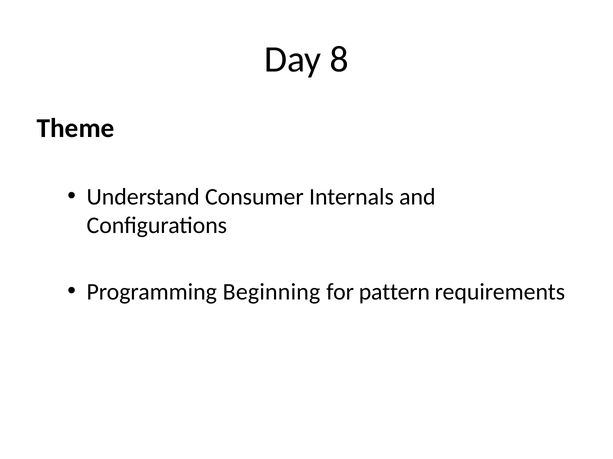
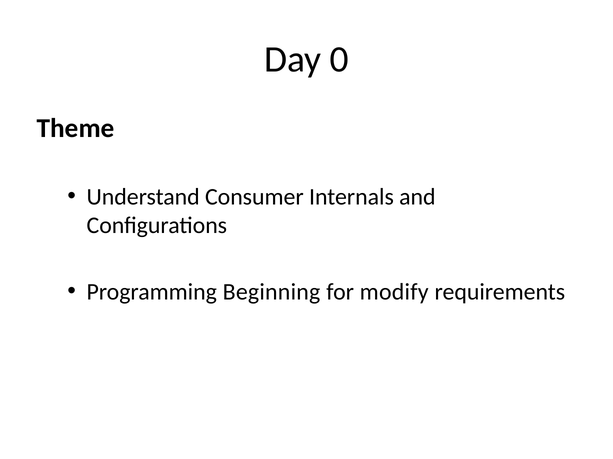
8: 8 -> 0 (339, 59)
pattern: pattern -> modify (394, 292)
